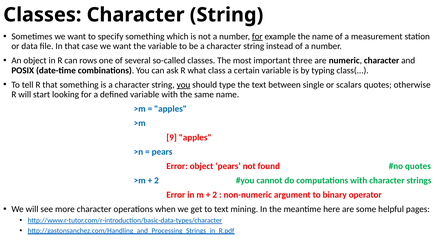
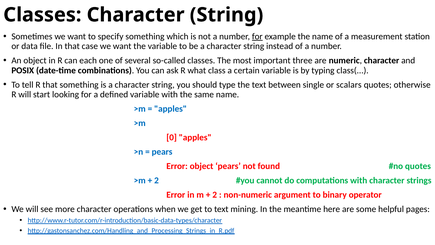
rows: rows -> each (88, 60)
you underline: present -> none (183, 85)
9: 9 -> 0 (172, 137)
